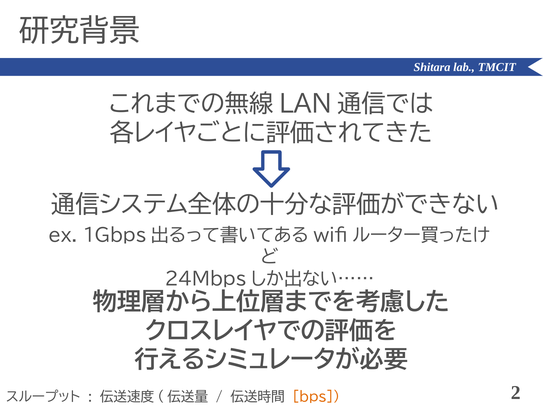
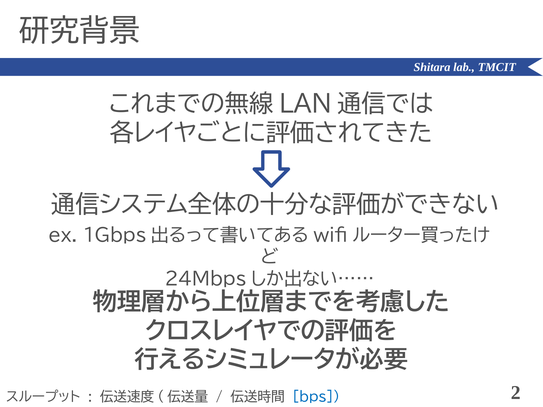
bps colour: orange -> blue (316, 397)
